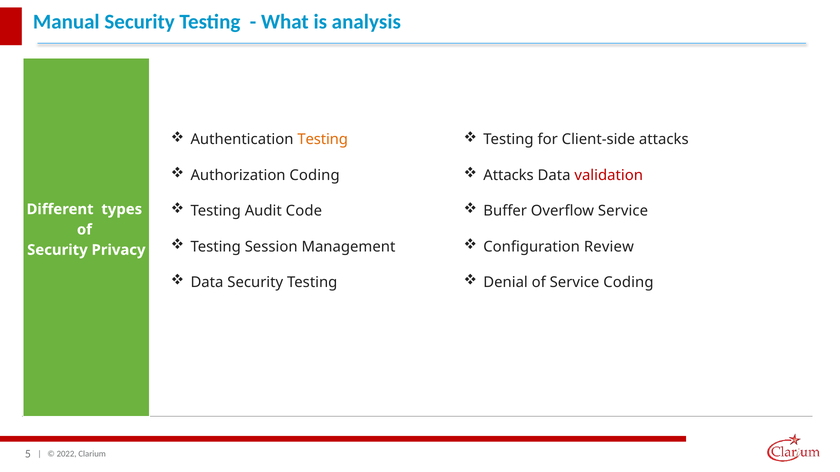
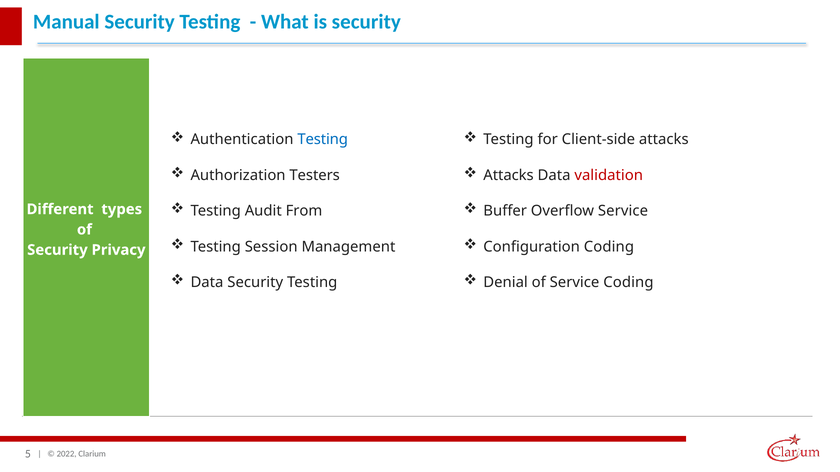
is analysis: analysis -> security (366, 22)
Testing colour: orange -> blue (323, 140)
Authorization Coding: Coding -> Testers (315, 175)
Code: Code -> From (304, 211)
Configuration Review: Review -> Coding (609, 247)
